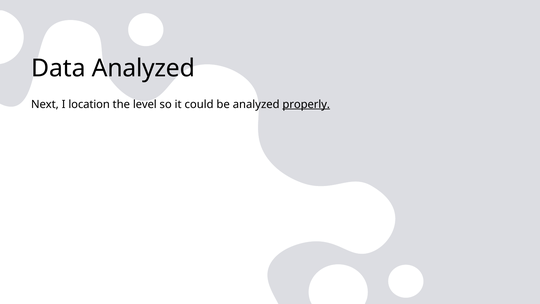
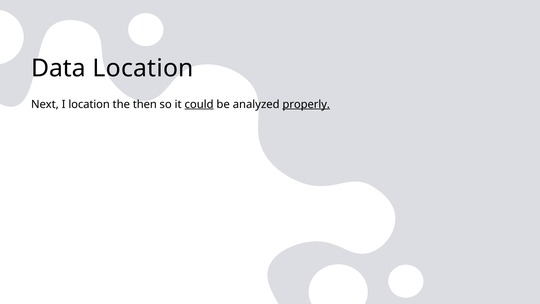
Data Analyzed: Analyzed -> Location (143, 68)
level: level -> then (145, 104)
could underline: none -> present (199, 104)
